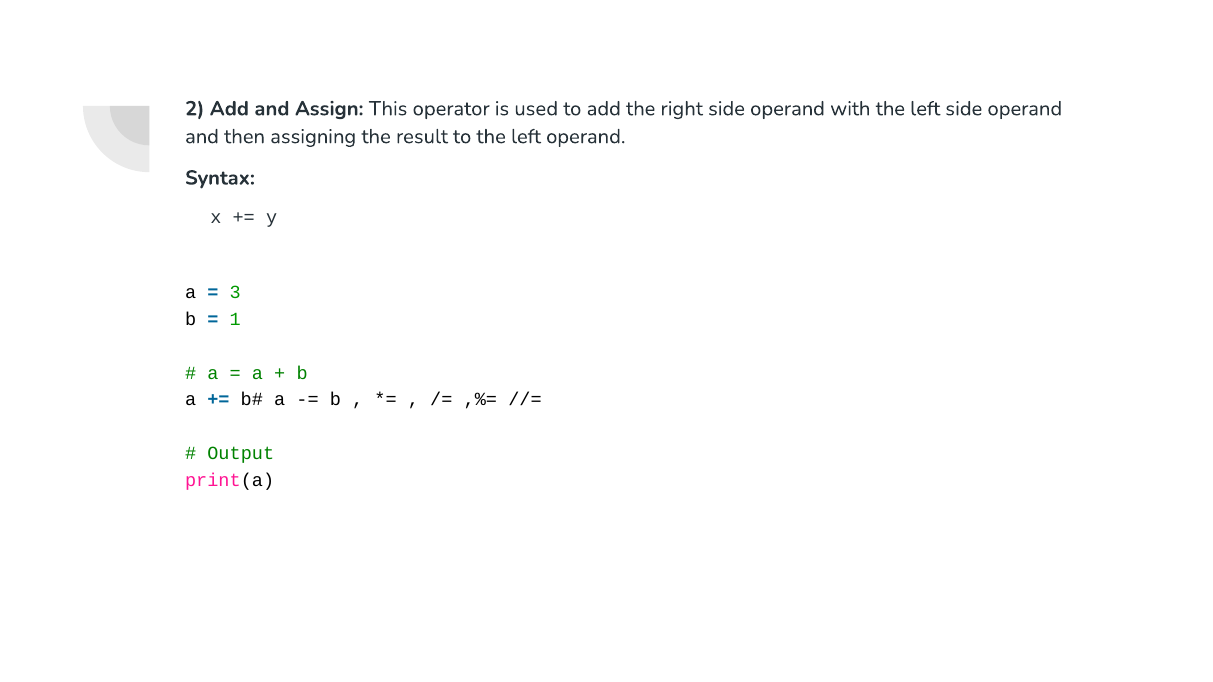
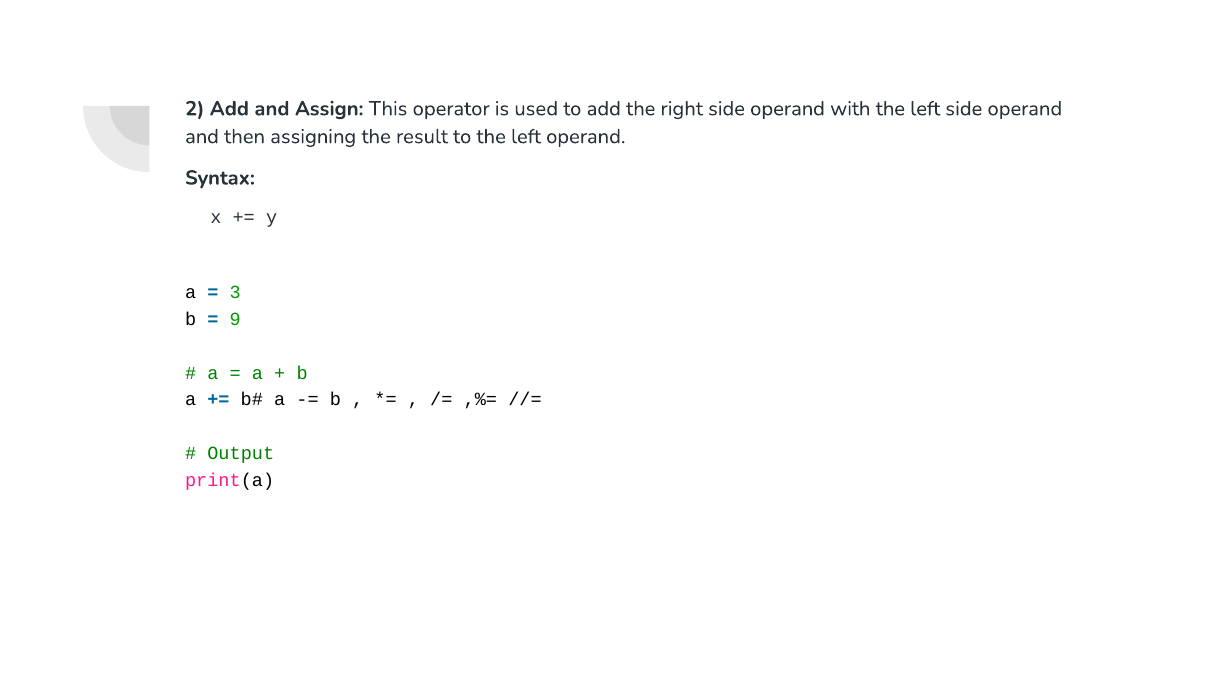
1: 1 -> 9 (235, 320)
